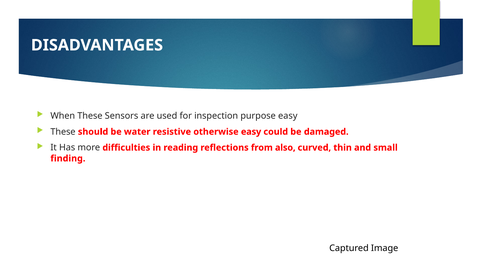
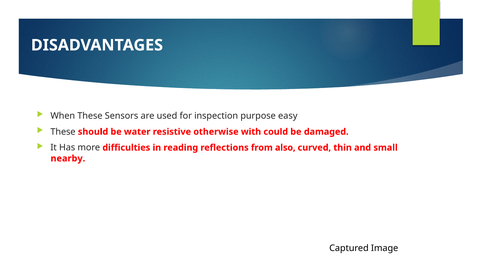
otherwise easy: easy -> with (251, 132)
finding: finding -> nearby (68, 159)
